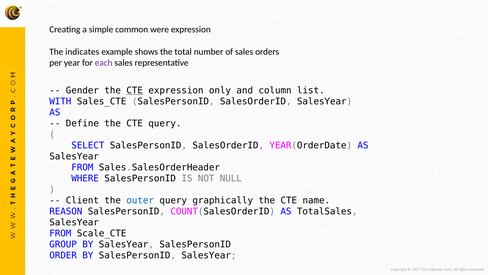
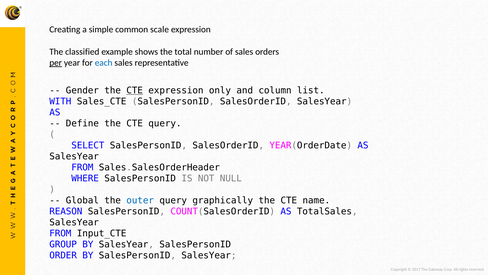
were: were -> scale (160, 29)
indicates: indicates -> classified (82, 52)
per underline: none -> present (56, 63)
each colour: purple -> blue (104, 63)
Client: Client -> Global (82, 200)
Scale_CTE: Scale_CTE -> Input_CTE (102, 233)
